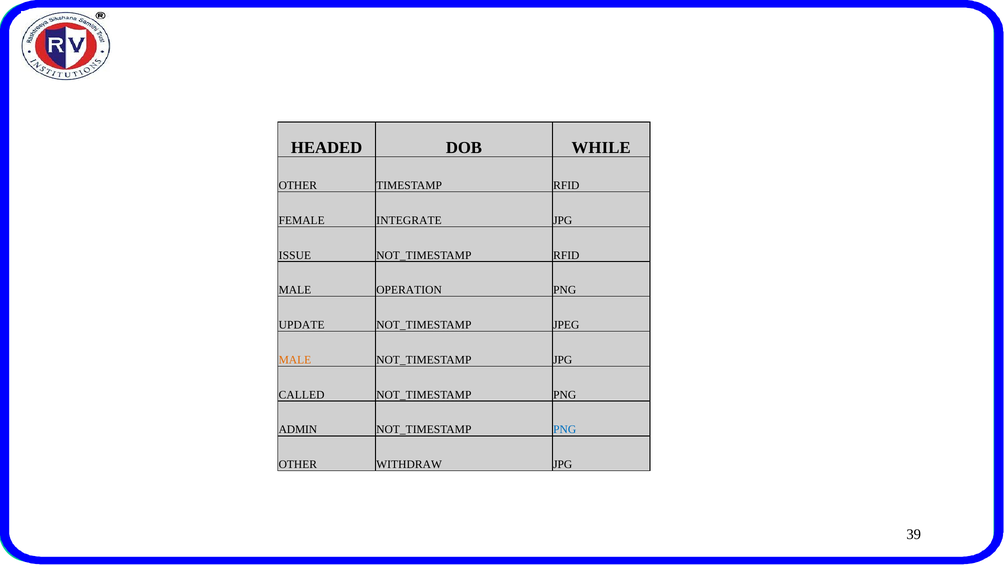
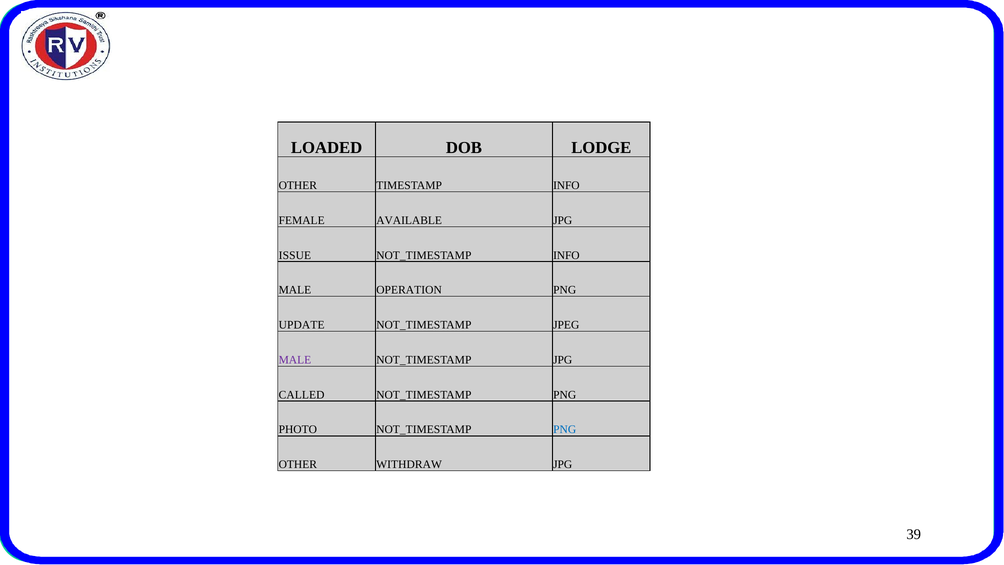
HEADED: HEADED -> LOADED (327, 148)
WHILE: WHILE -> LODGE (601, 148)
TIMESTAMP RFID: RFID -> INFO (566, 185)
INTEGRATE: INTEGRATE -> AVAILABLE (409, 220)
RFID: RFID -> INFO (566, 255)
MALE colour: orange -> purple (295, 360)
ADMIN: ADMIN -> PHOTO (298, 429)
